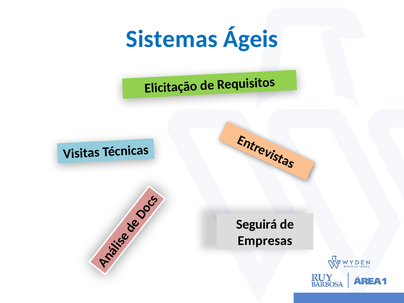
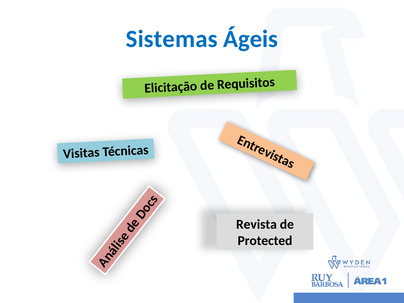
Seguirá: Seguirá -> Revista (256, 224)
Empresas: Empresas -> Protected (265, 241)
